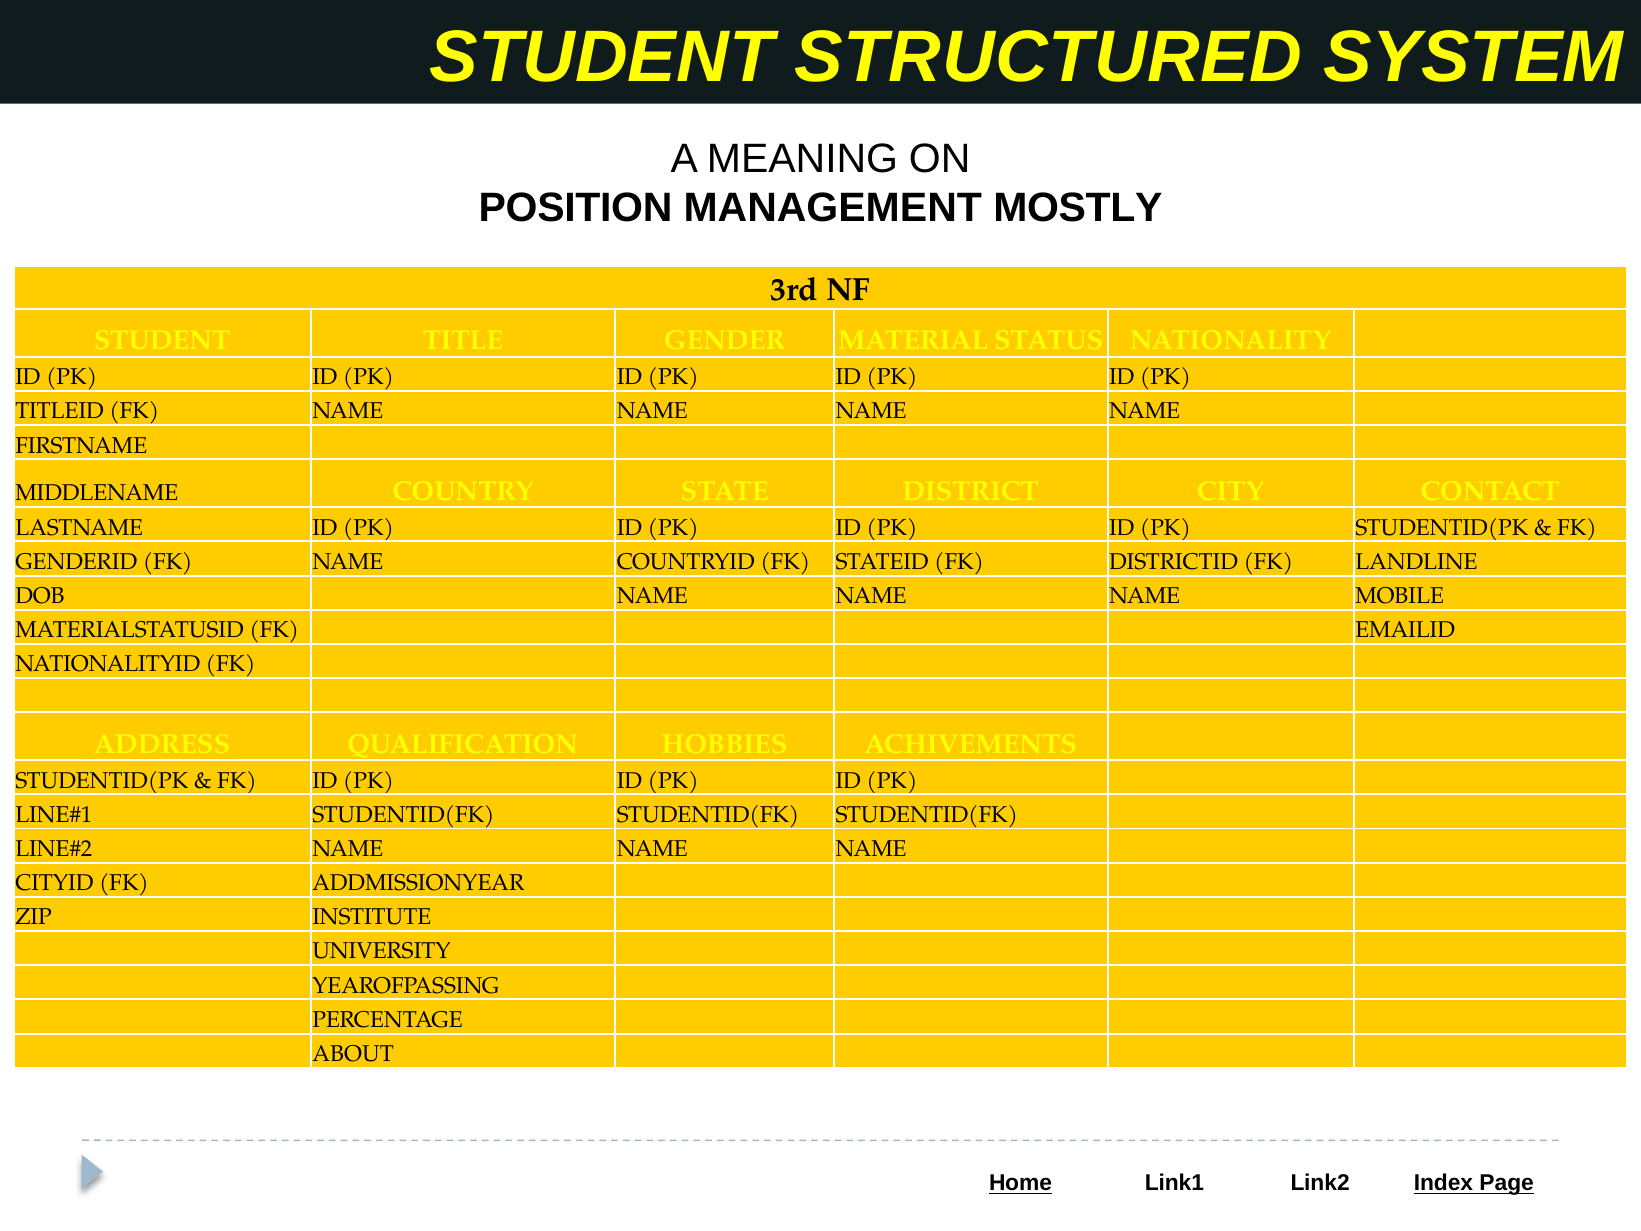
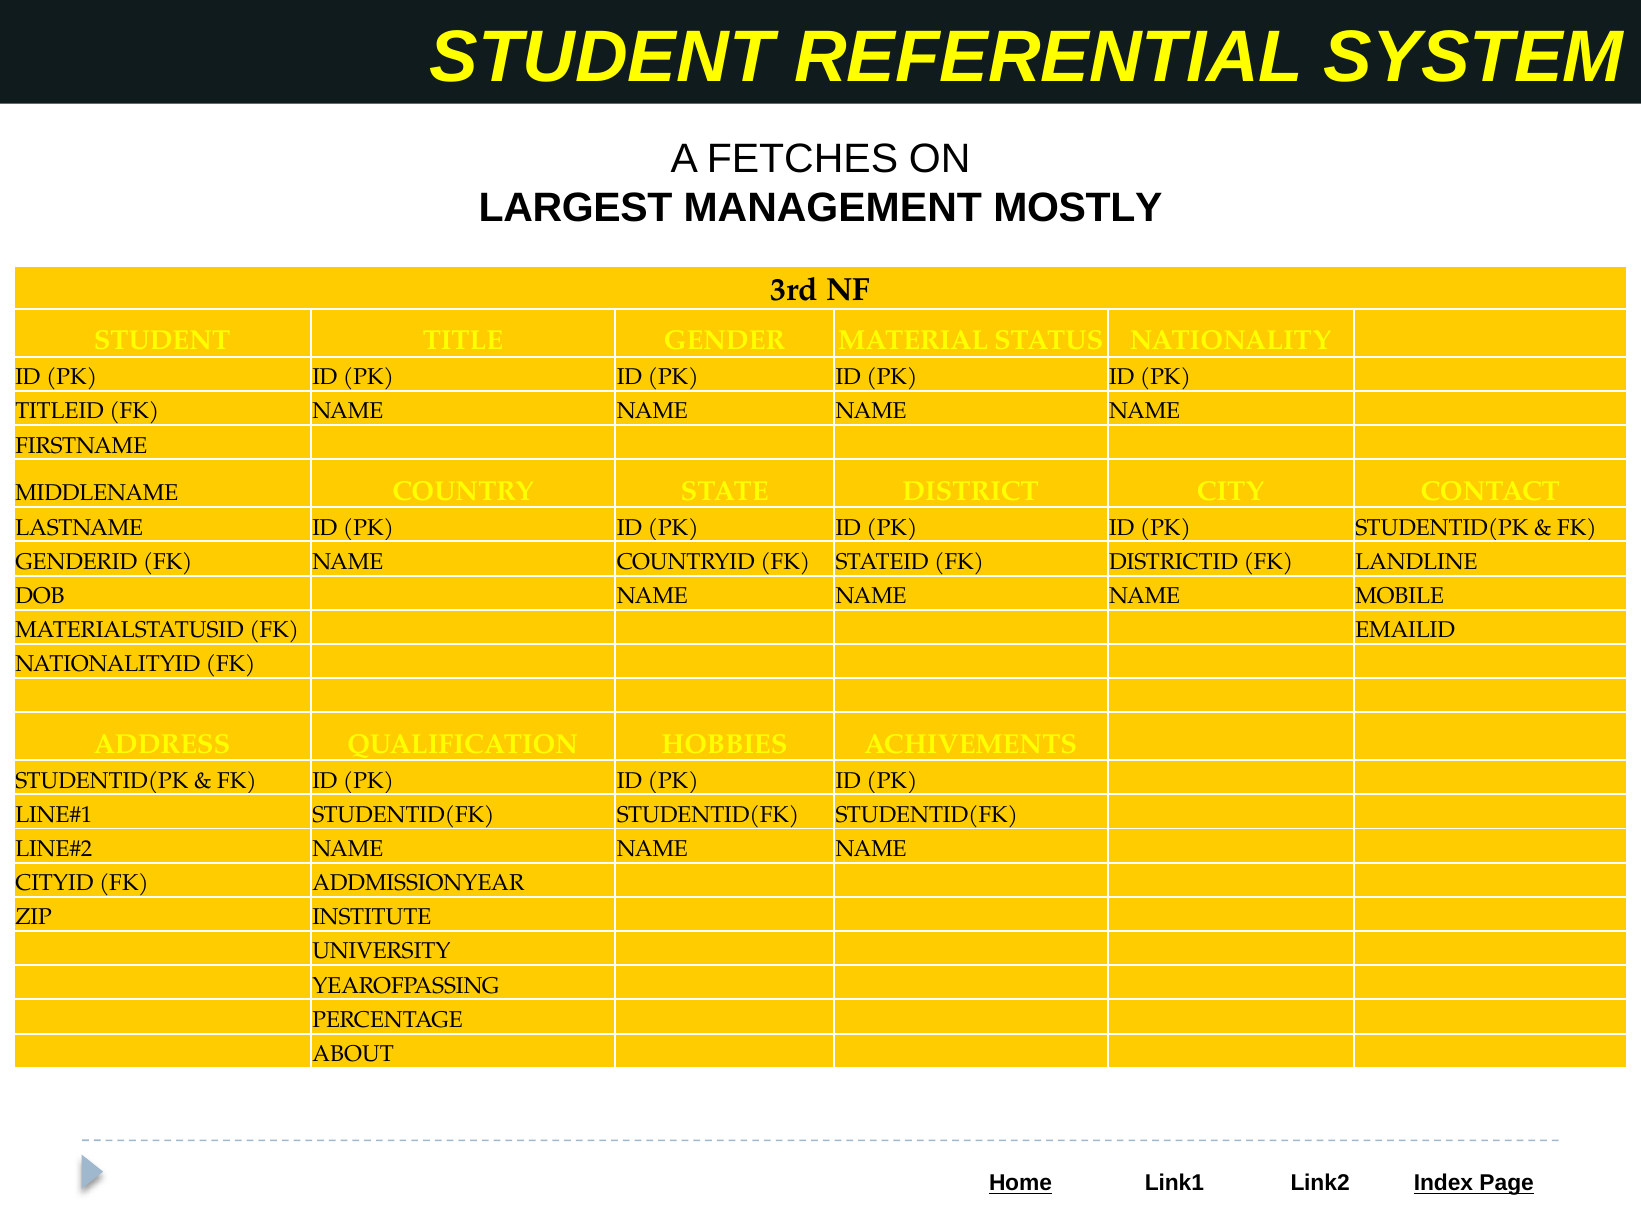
STRUCTURED: STRUCTURED -> REFERENTIAL (1049, 57)
MEANING: MEANING -> FETCHES (802, 159)
POSITION: POSITION -> LARGEST (576, 208)
